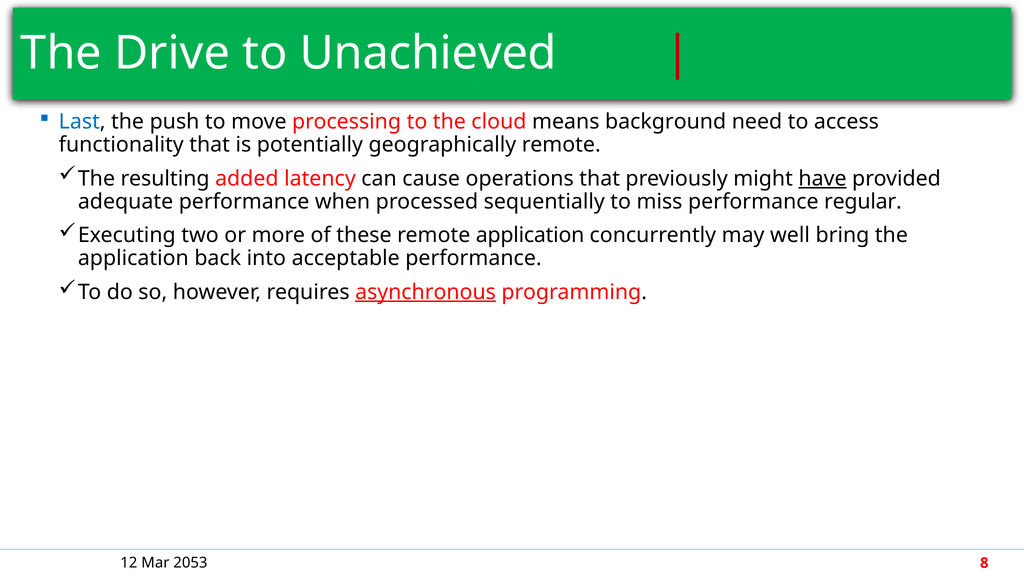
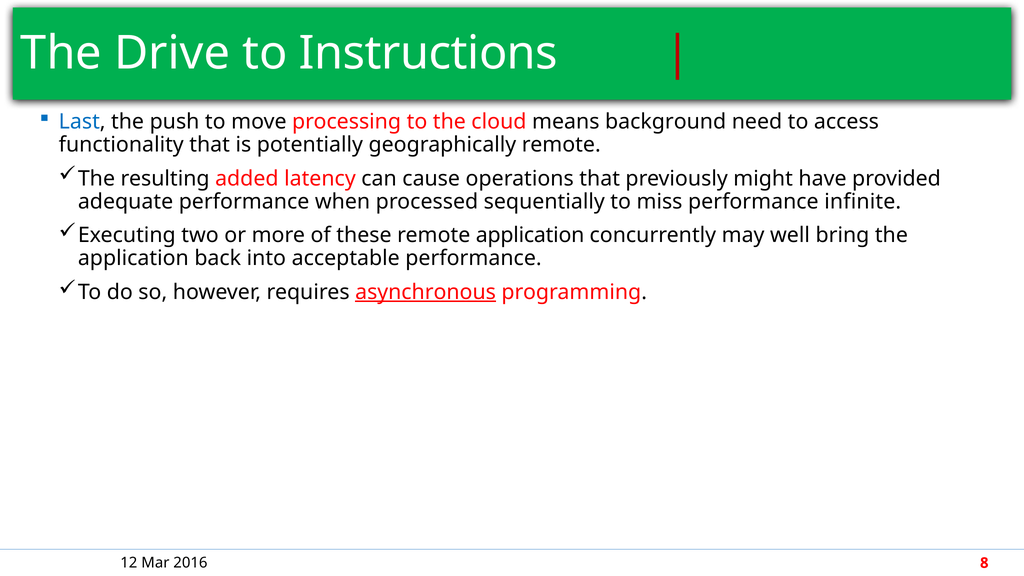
Unachieved: Unachieved -> Instructions (428, 53)
have underline: present -> none (823, 179)
regular: regular -> infinite (863, 202)
2053: 2053 -> 2016 (190, 563)
